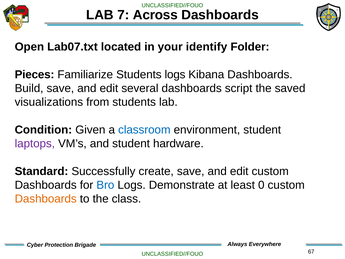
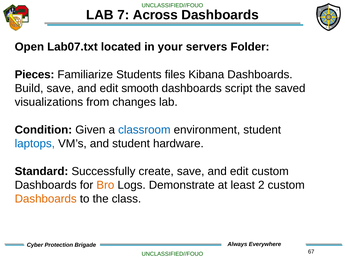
identify: identify -> servers (207, 47)
Students logs: logs -> files (175, 74)
several: several -> smooth (140, 88)
from students: students -> changes (134, 102)
laptops colour: purple -> blue (35, 143)
Bro colour: blue -> orange (105, 185)
0: 0 -> 2 (261, 185)
